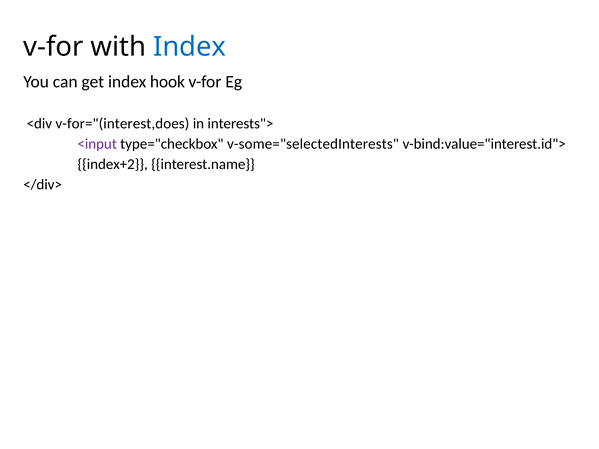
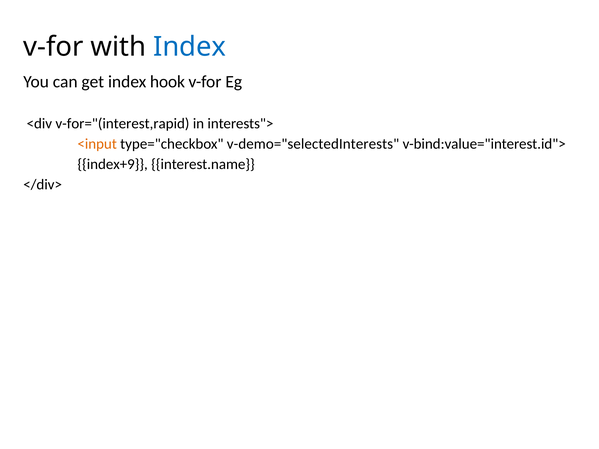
v-for="(interest,does: v-for="(interest,does -> v-for="(interest,rapid (122, 124)
<input colour: purple -> orange (97, 144)
v-some="selectedInterests: v-some="selectedInterests -> v-demo="selectedInterests (313, 144)
index+2: index+2 -> index+9 (113, 164)
